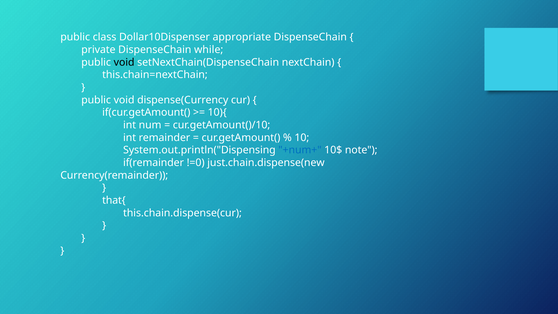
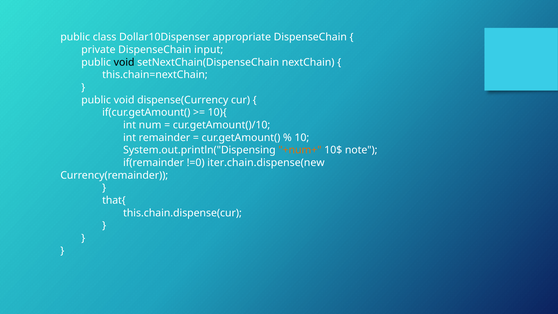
while: while -> input (209, 50)
+num+ colour: blue -> orange (300, 150)
just.chain.dispense(new: just.chain.dispense(new -> iter.chain.dispense(new (266, 163)
